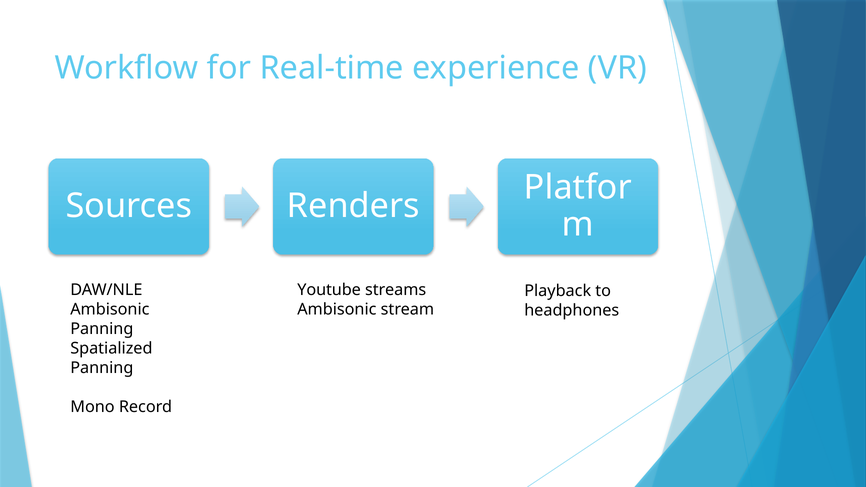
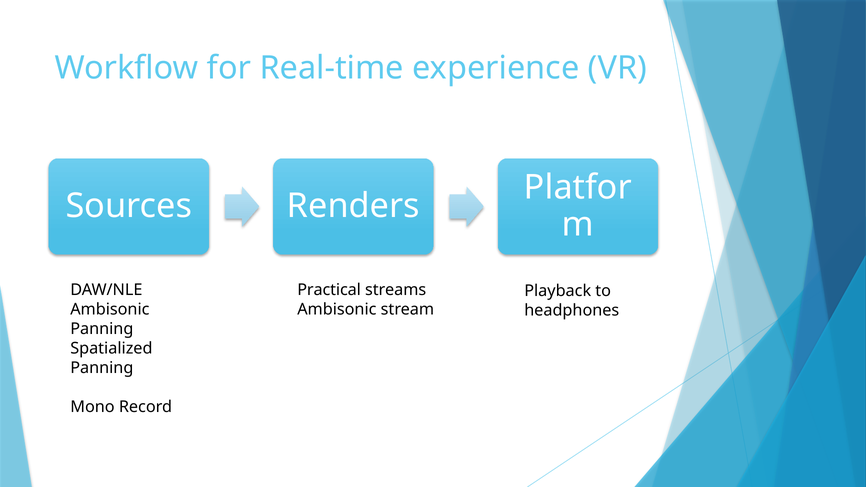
Youtube: Youtube -> Practical (329, 290)
